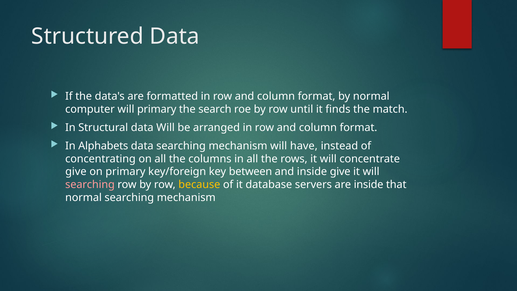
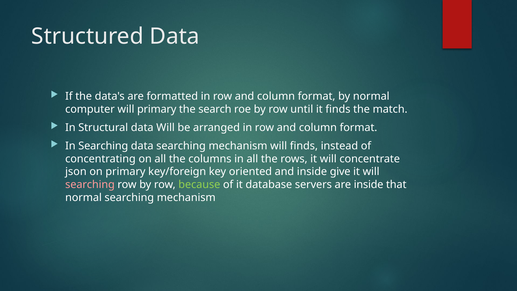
In Alphabets: Alphabets -> Searching (103, 146)
will have: have -> finds (304, 146)
give: give -> json (76, 172)
between: between -> oriented (250, 172)
because colour: yellow -> light green (199, 185)
